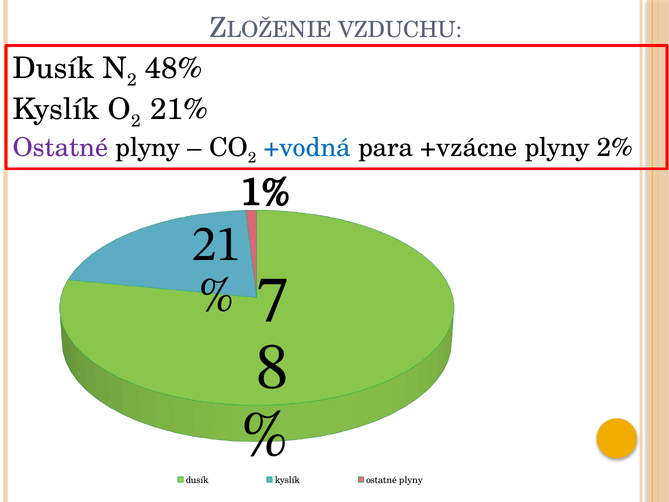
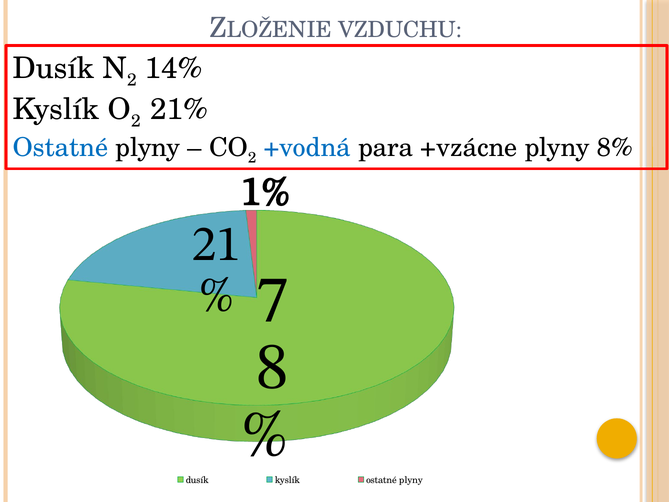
48%: 48% -> 14% (174, 69)
Ostatné colour: purple -> blue (60, 147)
2%: 2% -> 8% (615, 147)
